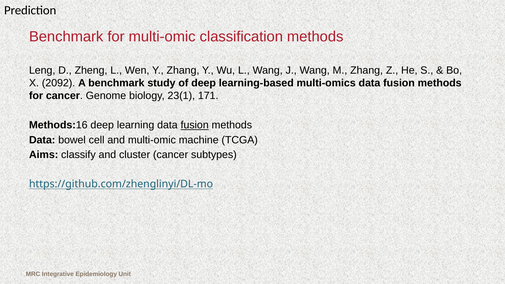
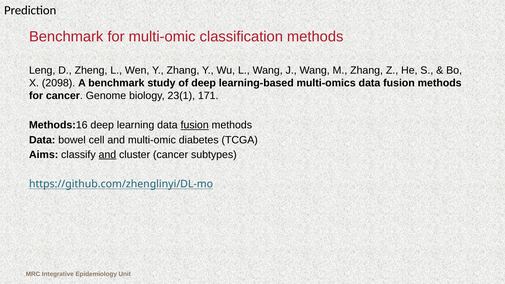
2092: 2092 -> 2098 (59, 83)
machine: machine -> diabetes (199, 140)
and underline: none -> present (107, 155)
